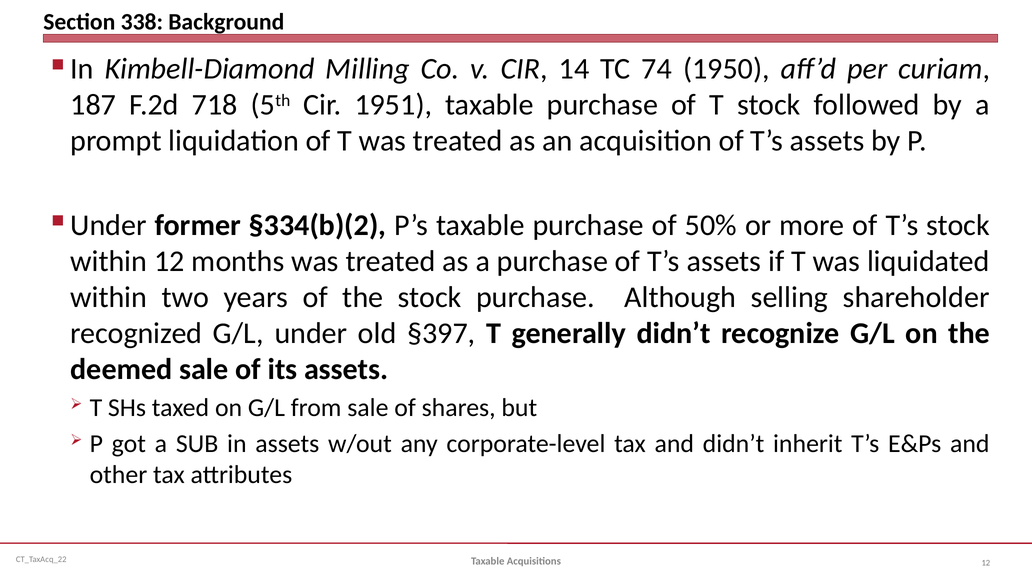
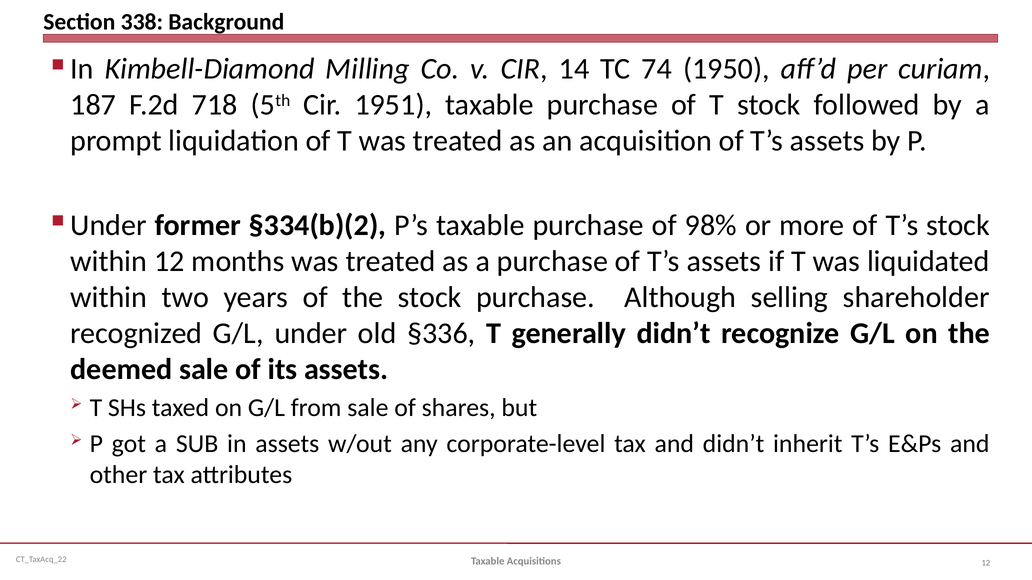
50%: 50% -> 98% (711, 225)
§397: §397 -> §336 (441, 333)
